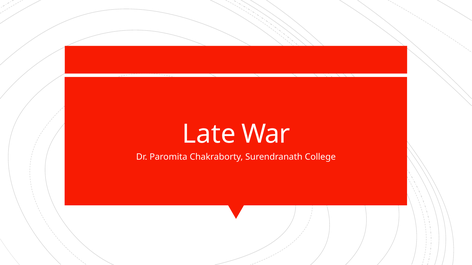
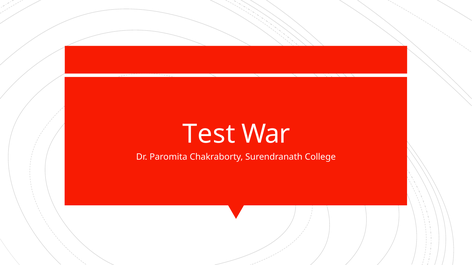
Late: Late -> Test (209, 134)
